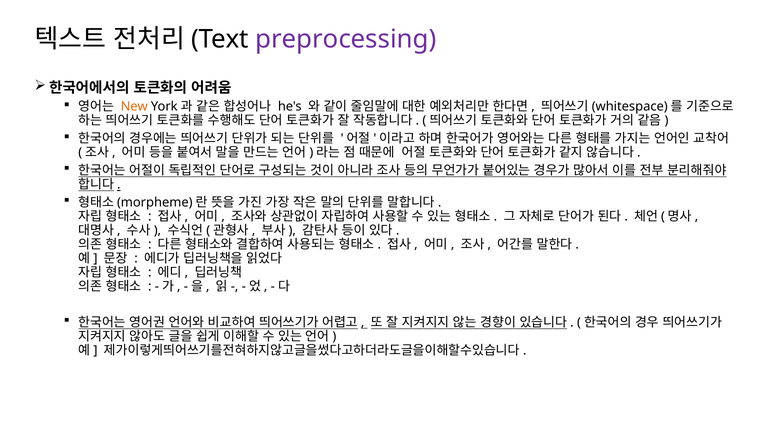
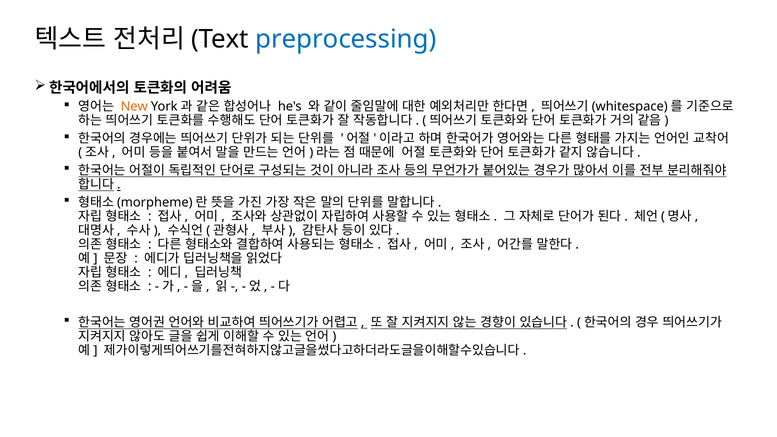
preprocessing colour: purple -> blue (346, 39)
